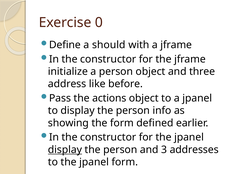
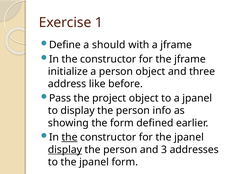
0: 0 -> 1 (99, 22)
actions: actions -> project (109, 98)
the underline: none -> present (70, 137)
